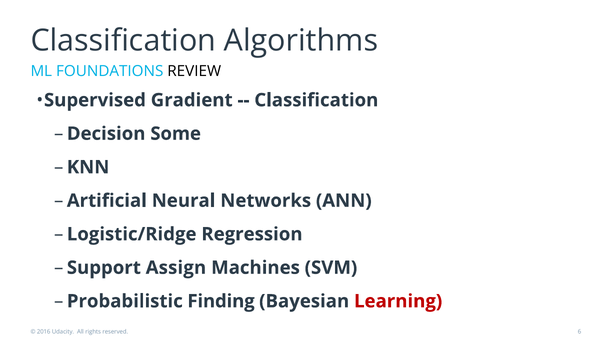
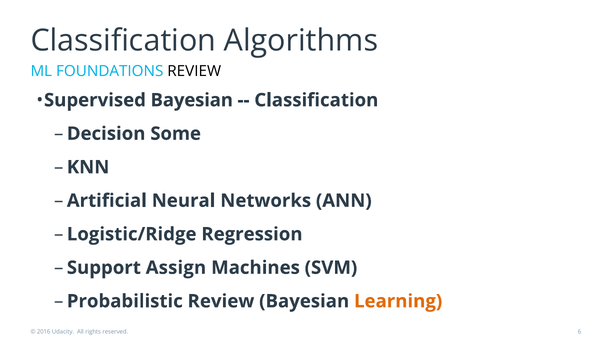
Supervised Gradient: Gradient -> Bayesian (192, 100)
Probabilistic Finding: Finding -> Review (221, 301)
Learning colour: red -> orange (398, 301)
